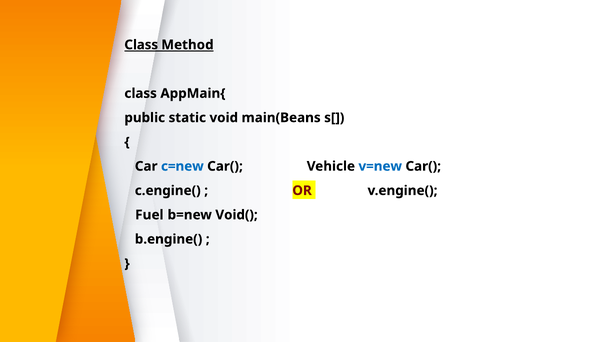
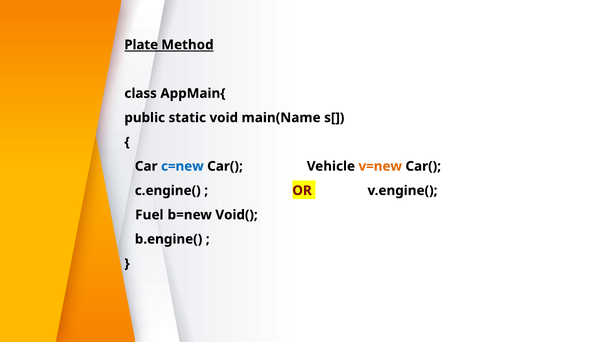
Class: Class -> Plate (141, 45)
main(Beans: main(Beans -> main(Name (281, 118)
v=new colour: blue -> orange (380, 166)
